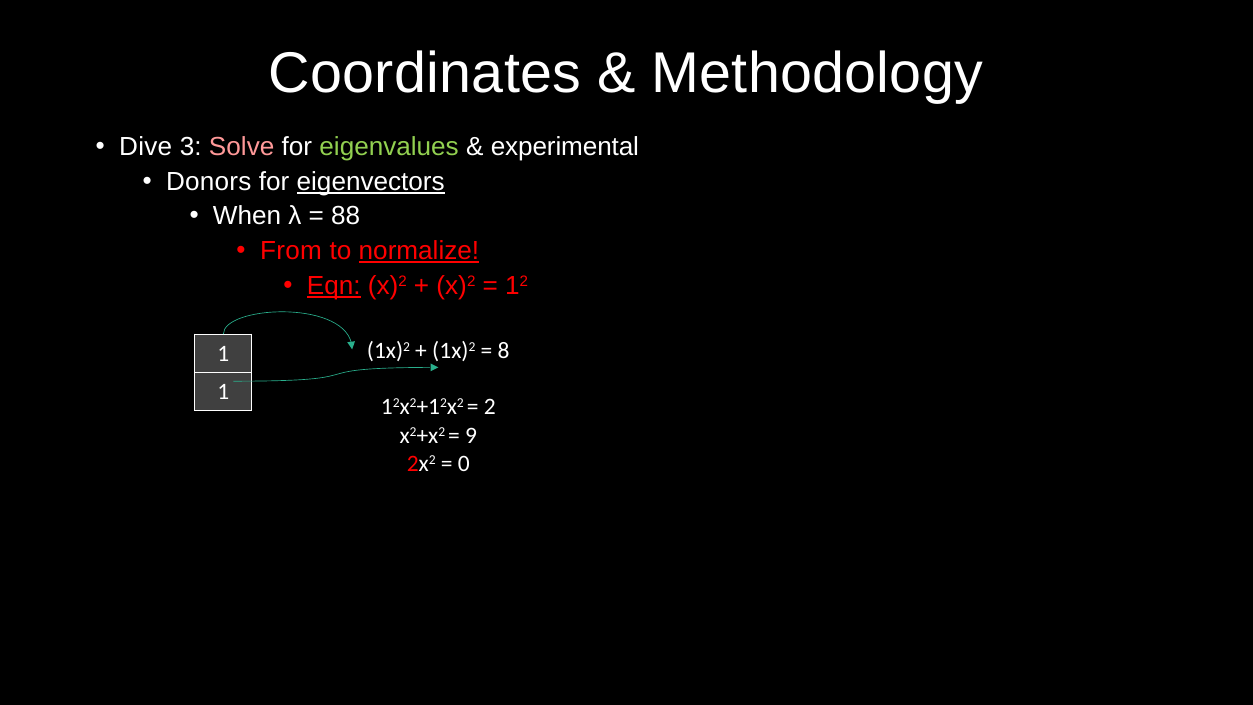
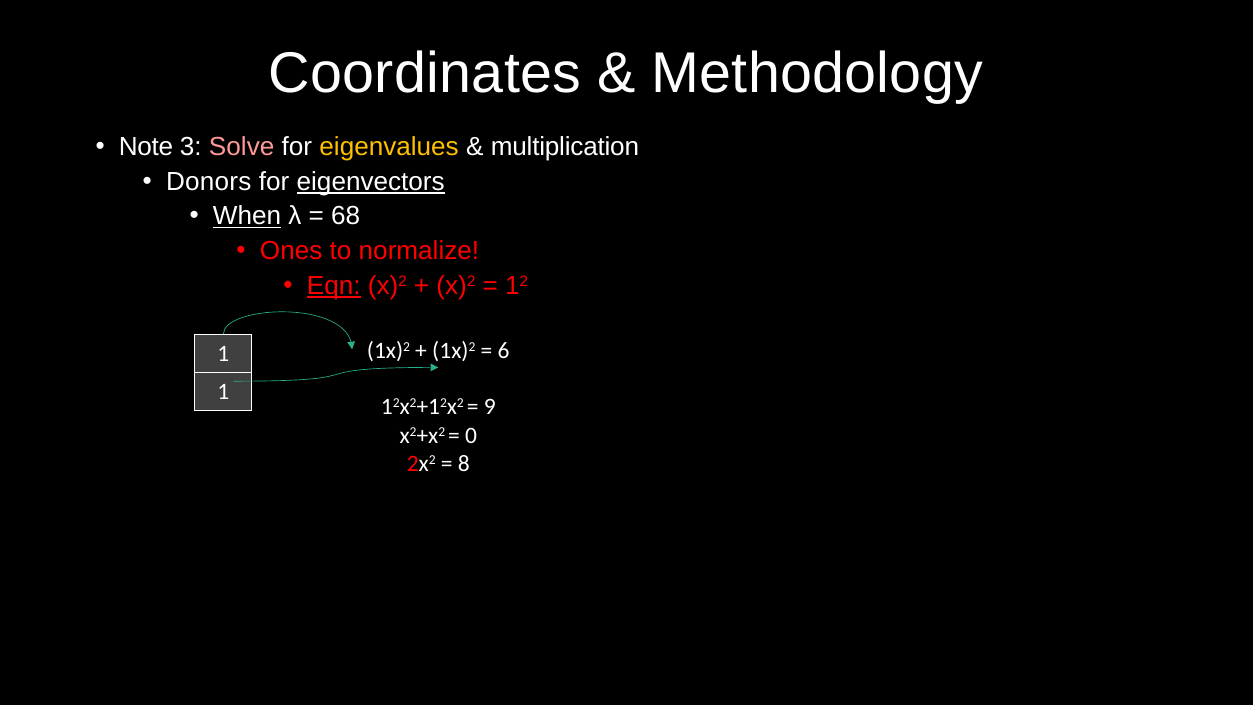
Dive: Dive -> Note (146, 147)
eigenvalues colour: light green -> yellow (389, 147)
experimental: experimental -> multiplication (565, 147)
When underline: none -> present (247, 216)
88: 88 -> 68 (346, 216)
From: From -> Ones (291, 251)
normalize underline: present -> none (419, 251)
8: 8 -> 6 (504, 351)
2: 2 -> 9 (490, 407)
9: 9 -> 0 (471, 435)
0: 0 -> 8 (464, 463)
